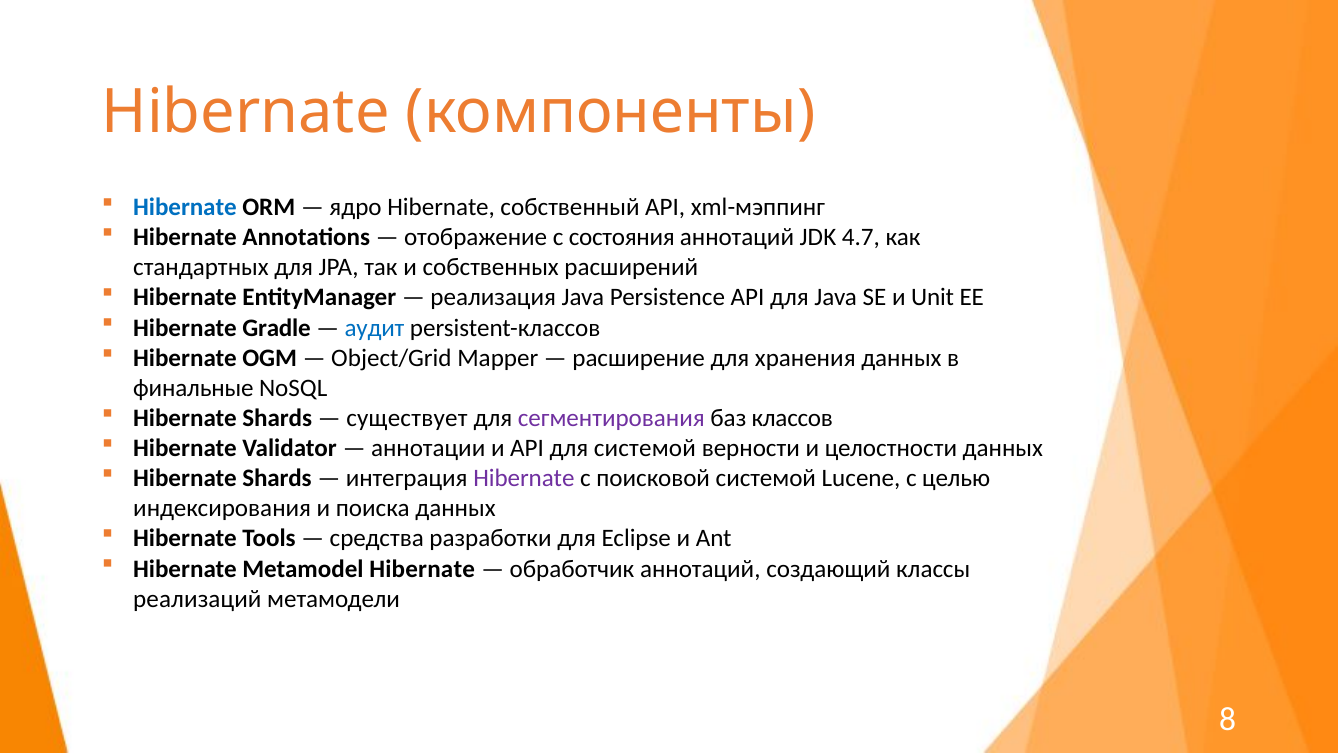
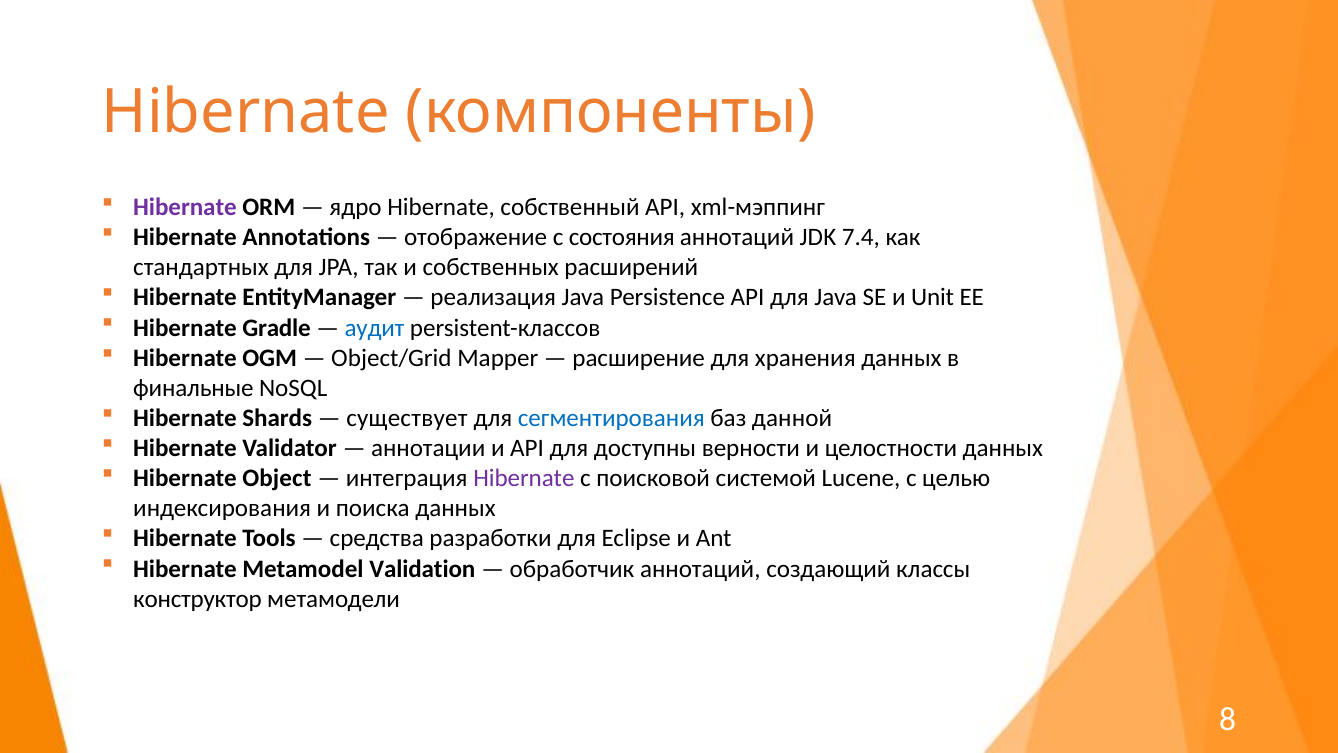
Hibernate colour: blue -> purple (185, 207)
4.7: 4.7 -> 7.4 (861, 237)
сегментирования colour: purple -> blue (611, 418)
классов: классов -> данной (792, 418)
для системой: системой -> доступны (645, 448)
Shards: Shards -> Object (277, 478)
Metamodel Hibernate: Hibernate -> Validation (422, 568)
реализаций: реализаций -> конструктор (198, 599)
